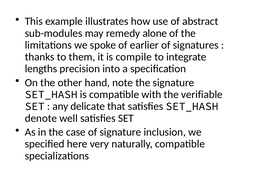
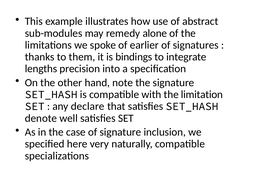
compile: compile -> bindings (134, 57)
verifiable: verifiable -> limitation (202, 95)
delicate: delicate -> declare (88, 106)
